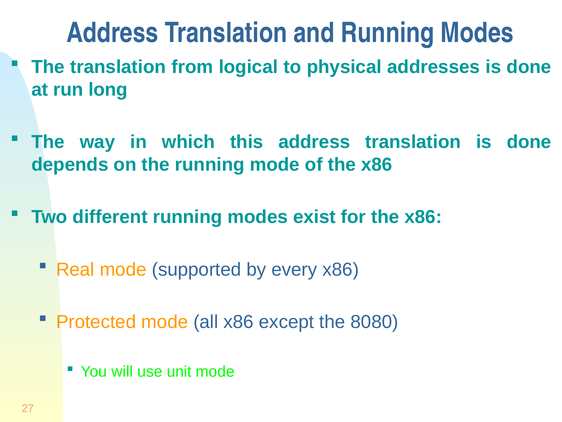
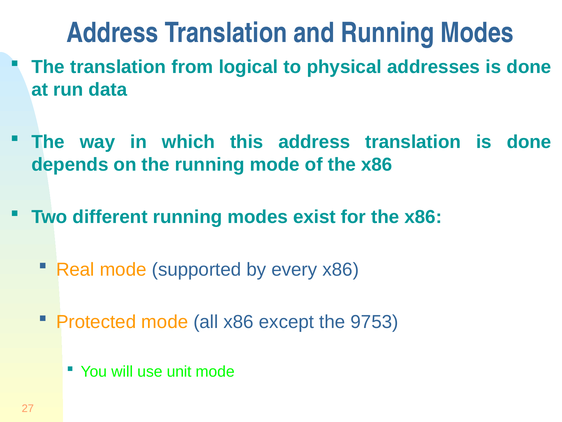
long: long -> data (108, 89)
8080: 8080 -> 9753 (374, 322)
